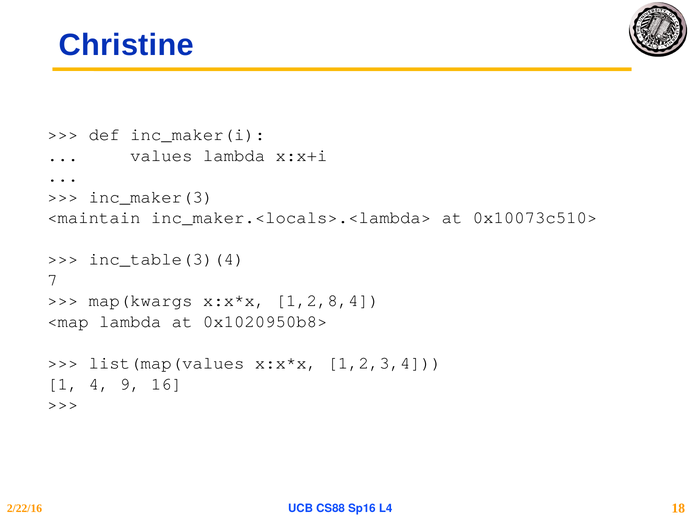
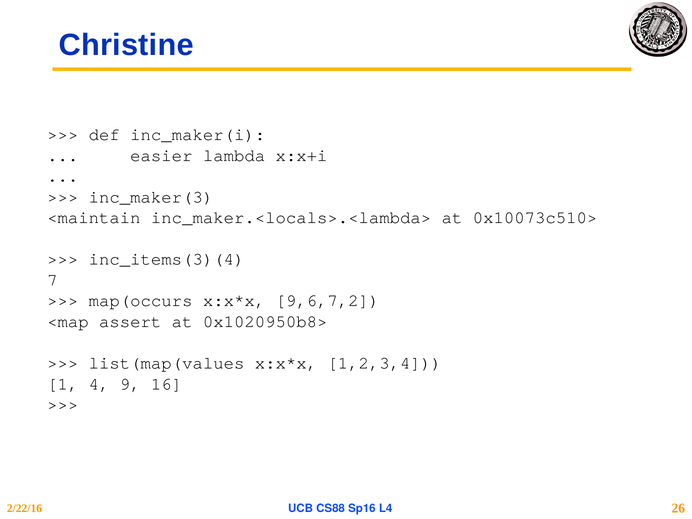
values: values -> easier (161, 155)
inc_table(3)(4: inc_table(3)(4 -> inc_items(3)(4 (167, 259)
map(kwargs: map(kwargs -> map(occurs (141, 301)
1,2,8,4: 1,2,8,4 -> 9,6,7,2 (327, 301)
<map lambda: lambda -> assert (130, 322)
18: 18 -> 26 (678, 508)
